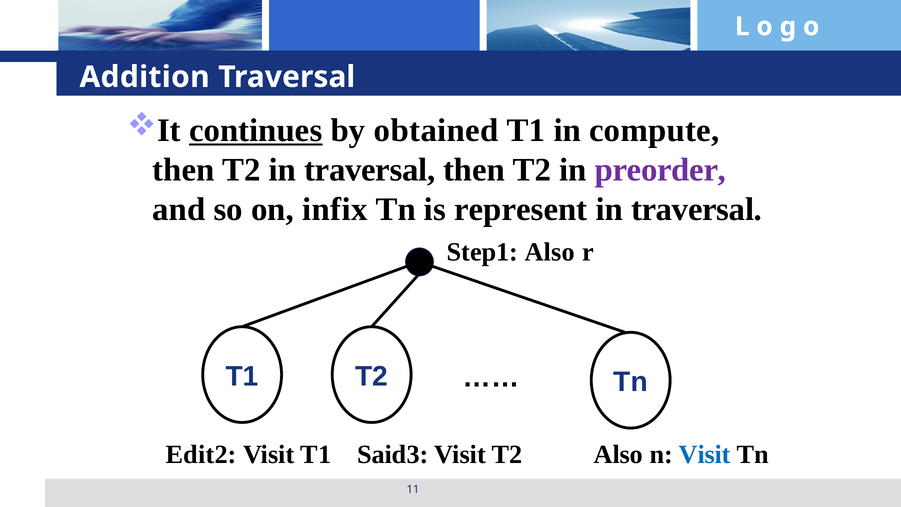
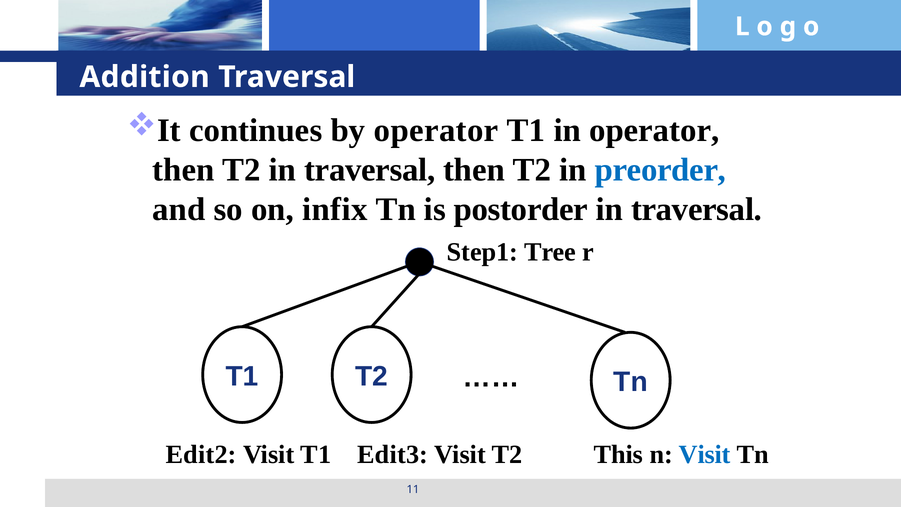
continues underline: present -> none (256, 130)
by obtained: obtained -> operator (436, 130)
in compute: compute -> operator (654, 130)
preorder colour: purple -> blue (660, 170)
represent: represent -> postorder (521, 209)
Step1 Also: Also -> Tree (550, 252)
Said3: Said3 -> Edit3 (393, 455)
T2 Also: Also -> This (618, 455)
